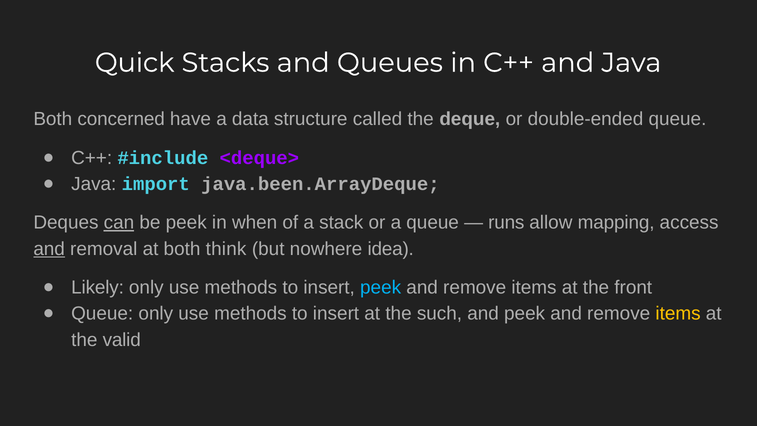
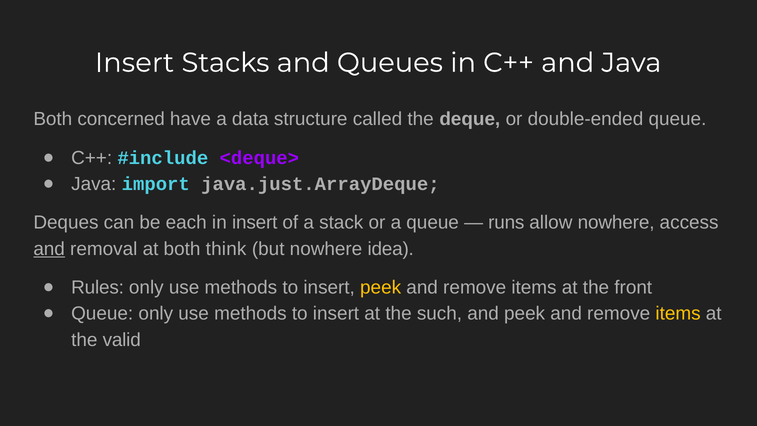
Quick: Quick -> Insert (134, 63)
java.been.ArrayDeque: java.been.ArrayDeque -> java.just.ArrayDeque (320, 184)
can underline: present -> none (119, 223)
be peek: peek -> each (186, 223)
in when: when -> insert (255, 223)
allow mapping: mapping -> nowhere (616, 223)
Likely: Likely -> Rules (98, 287)
peek colour: light blue -> yellow (381, 287)
